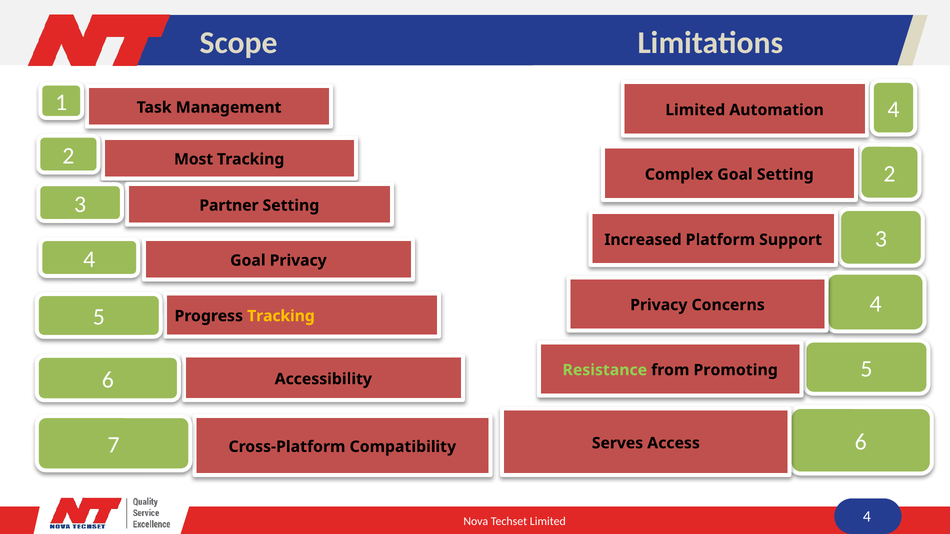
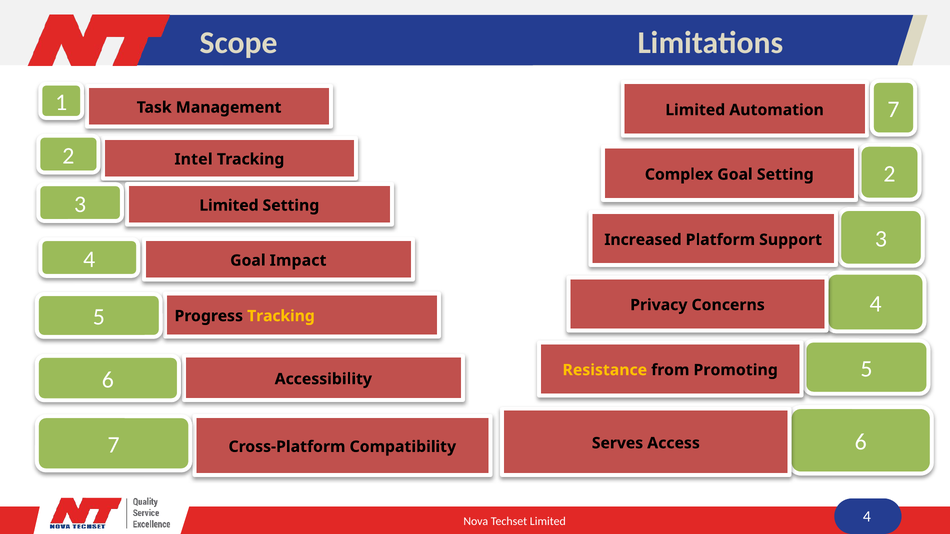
Automation 4: 4 -> 7 (893, 109)
Most: Most -> Intel (193, 159)
Partner: Partner -> Limited (229, 206)
Goal Privacy: Privacy -> Impact (298, 261)
Resistance colour: light green -> yellow (605, 370)
